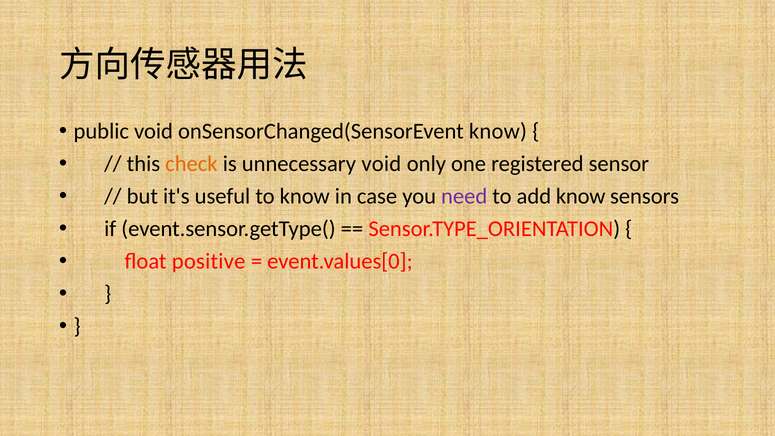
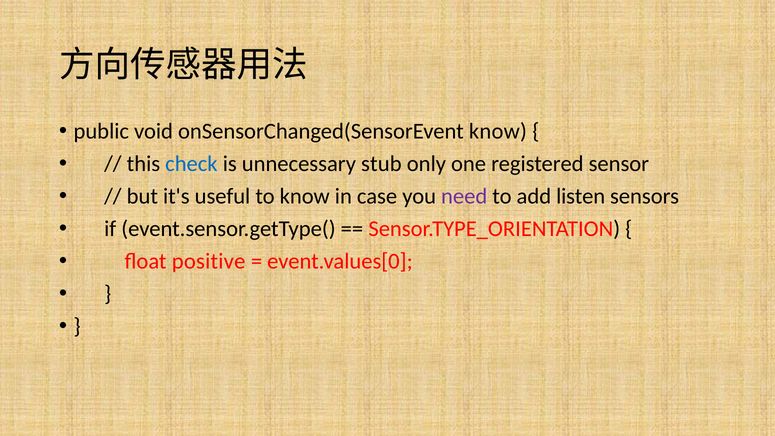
check colour: orange -> blue (191, 164)
unnecessary void: void -> stub (381, 164)
add know: know -> listen (581, 196)
